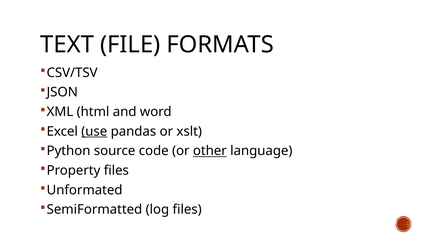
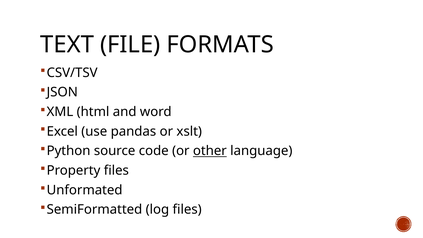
use underline: present -> none (94, 131)
